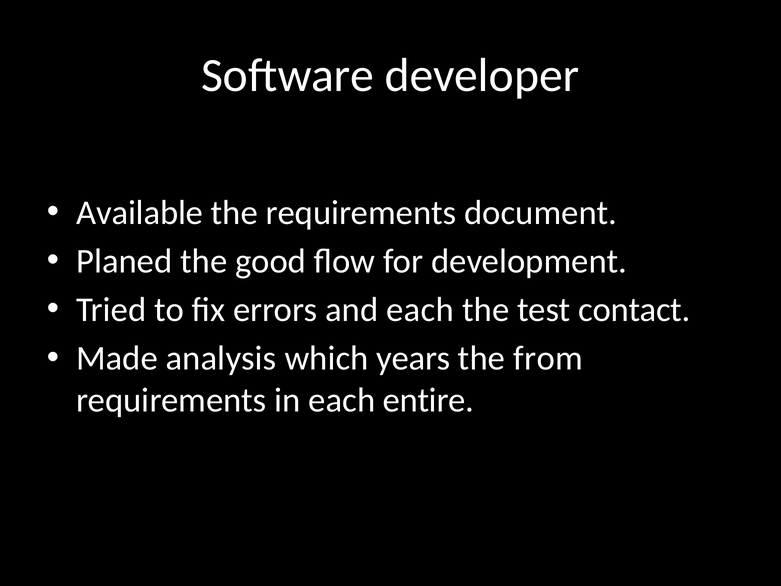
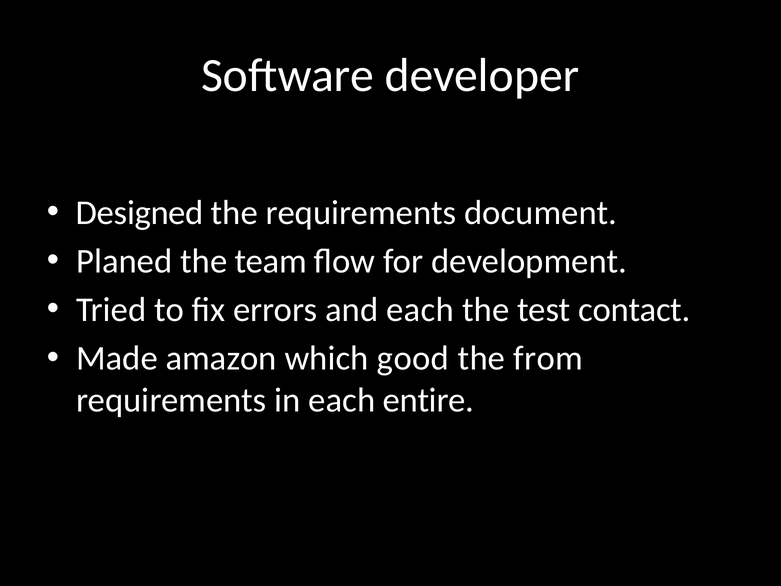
Available: Available -> Designed (140, 212)
good: good -> team (271, 261)
analysis: analysis -> amazon (221, 358)
years: years -> good (413, 358)
